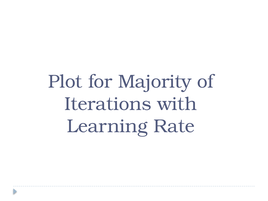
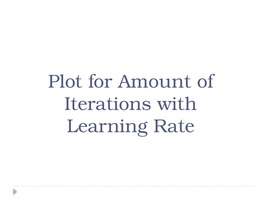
Majority: Majority -> Amount (155, 82)
